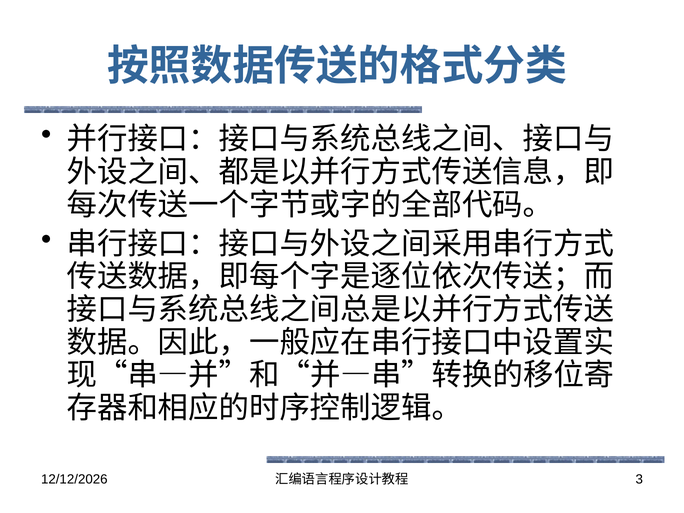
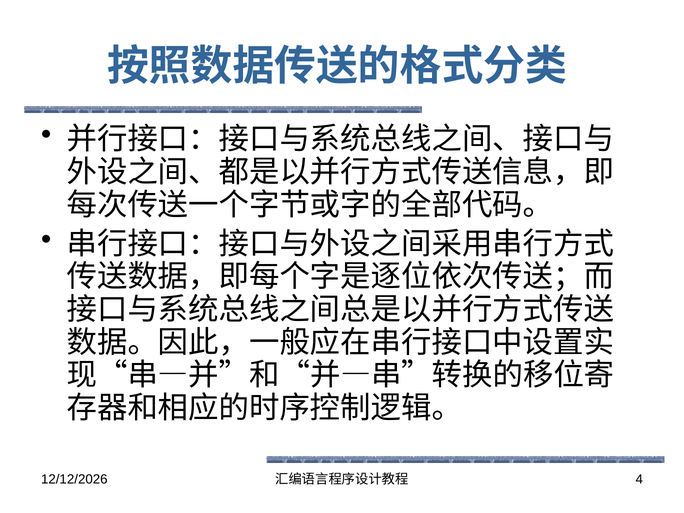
3: 3 -> 4 (639, 479)
